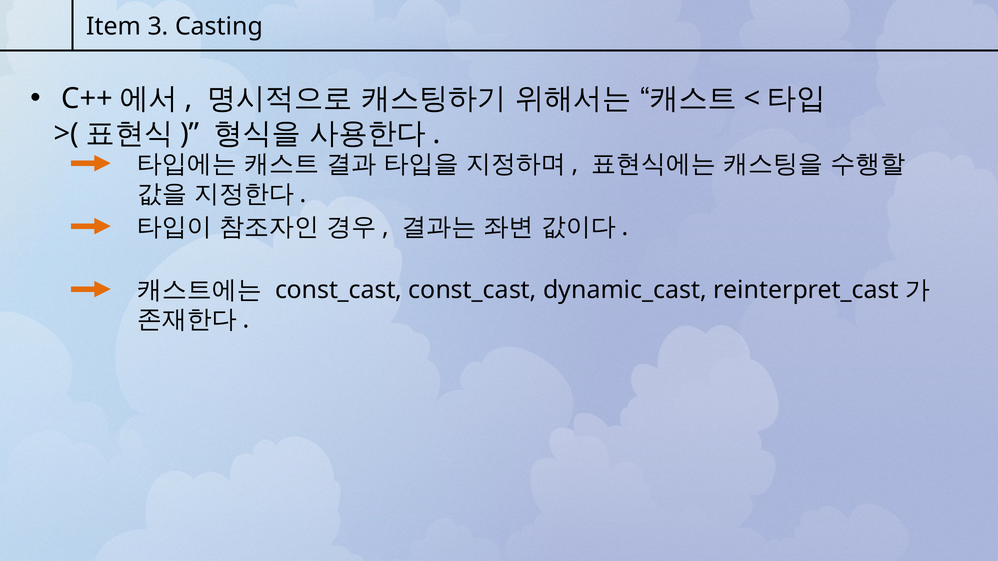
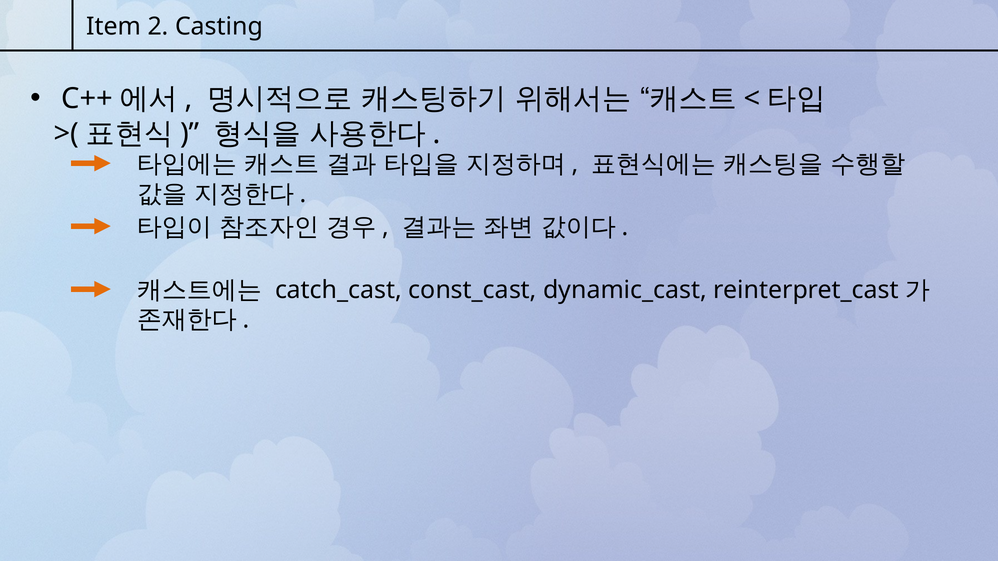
3: 3 -> 2 (158, 27)
const_cast: const_cast -> catch_cast (339, 290)
